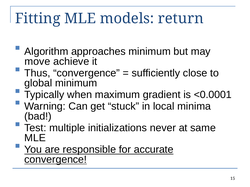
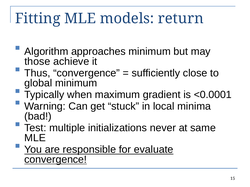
move: move -> those (37, 62)
accurate: accurate -> evaluate (154, 150)
